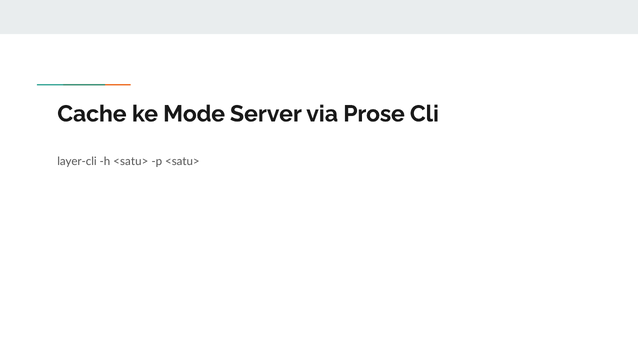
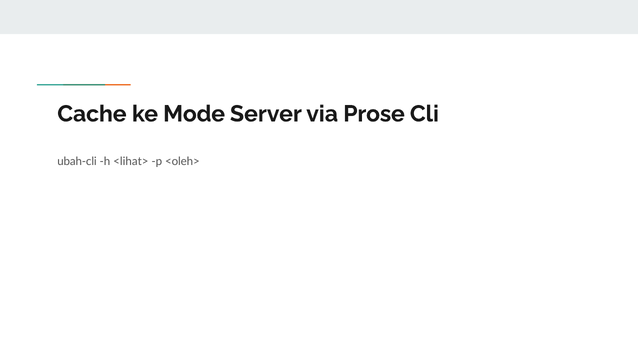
layer-cli: layer-cli -> ubah-cli (77, 161)
h <satu>: <satu> -> <lihat> (131, 161)
p <satu>: <satu> -> <oleh> (182, 161)
